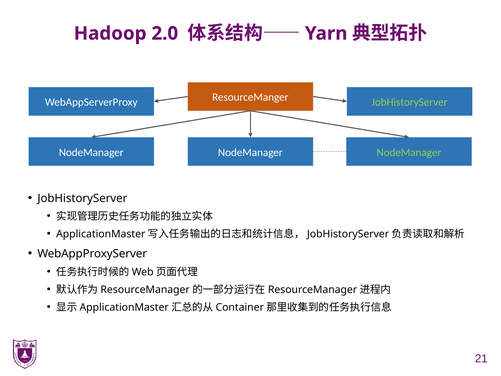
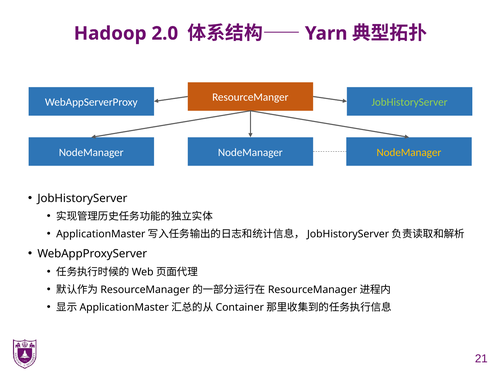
NodeManager colour: light green -> yellow (409, 152)
